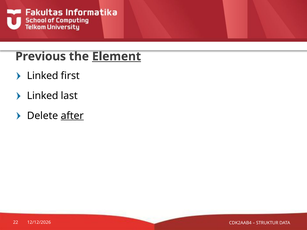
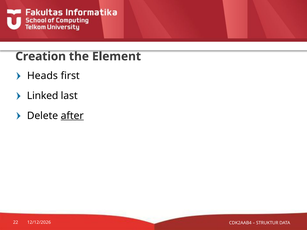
Previous: Previous -> Creation (41, 56)
Element underline: present -> none (117, 56)
Linked: Linked -> Heads (42, 76)
